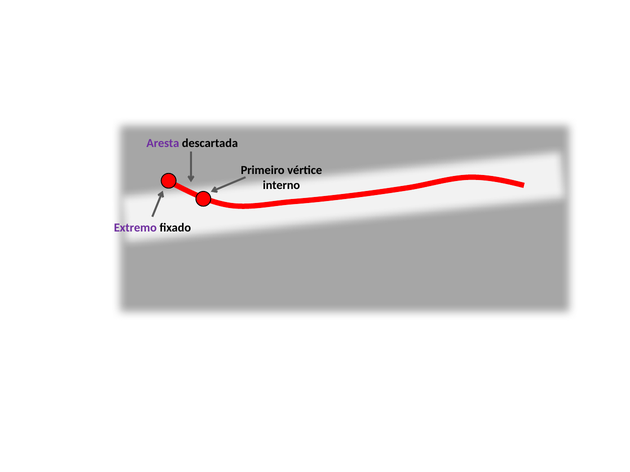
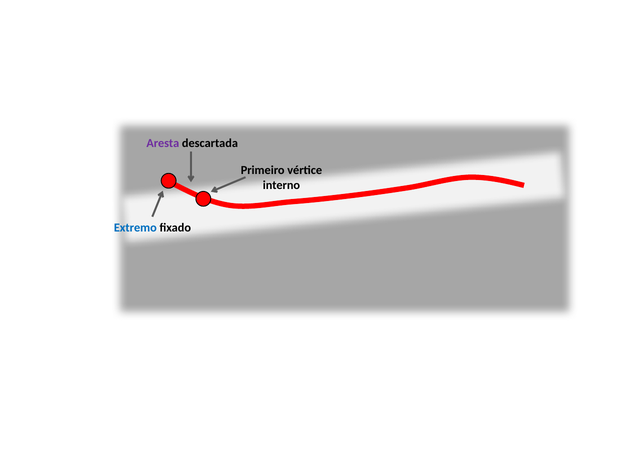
Extremo colour: purple -> blue (135, 228)
